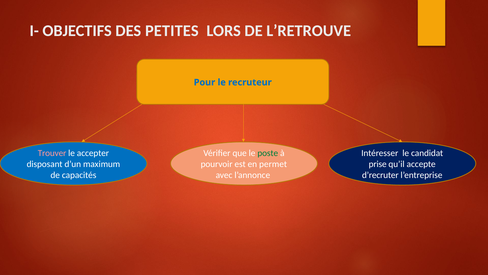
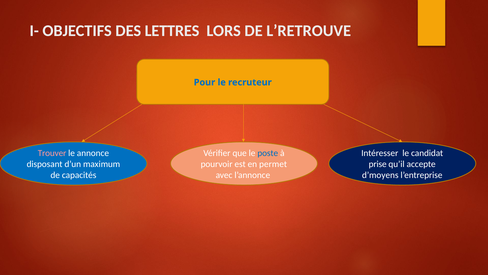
PETITES: PETITES -> LETTRES (172, 31)
accepter: accepter -> annonce (93, 153)
poste colour: green -> blue (268, 153)
d’recruter: d’recruter -> d’moyens (380, 175)
